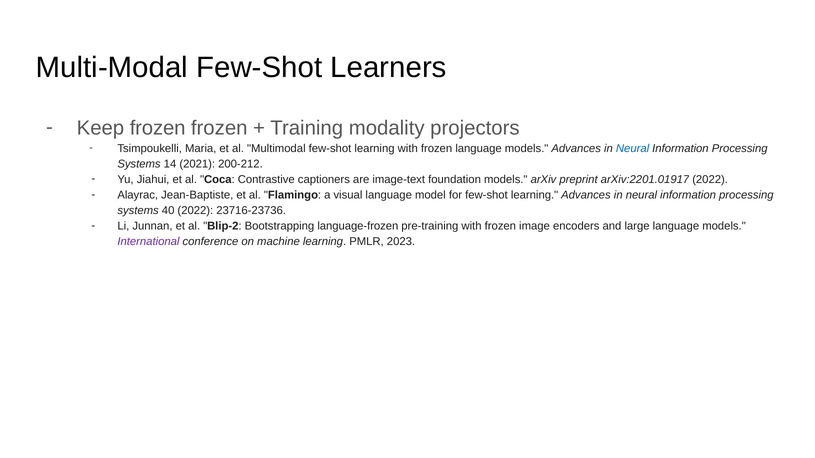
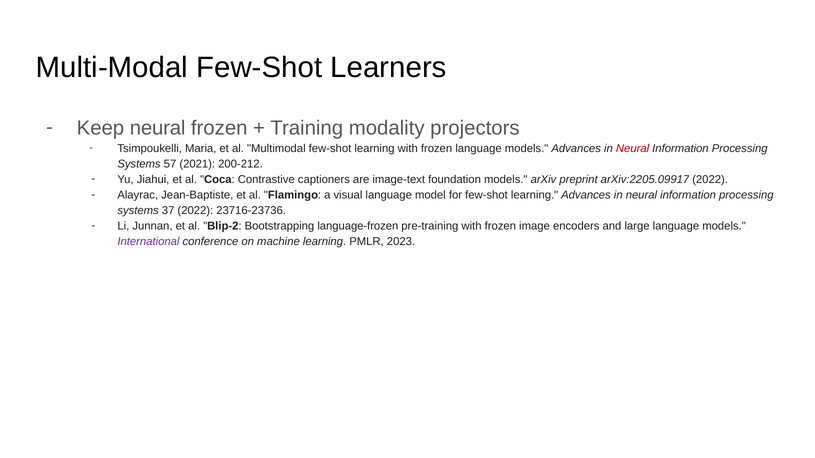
Keep frozen: frozen -> neural (158, 128)
Neural colour: blue -> red (633, 149)
14: 14 -> 57 (170, 164)
arXiv:2201.01917: arXiv:2201.01917 -> arXiv:2205.09917 (645, 180)
40: 40 -> 37 (168, 211)
